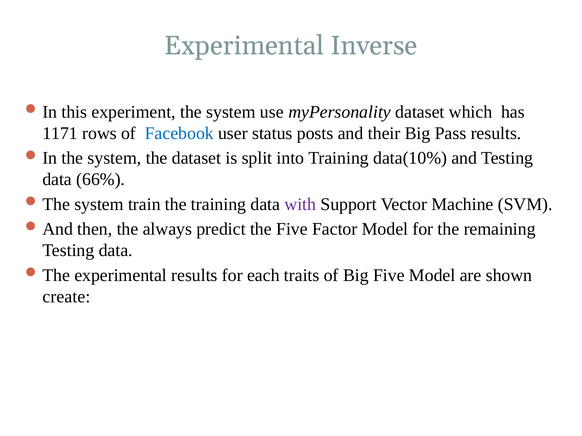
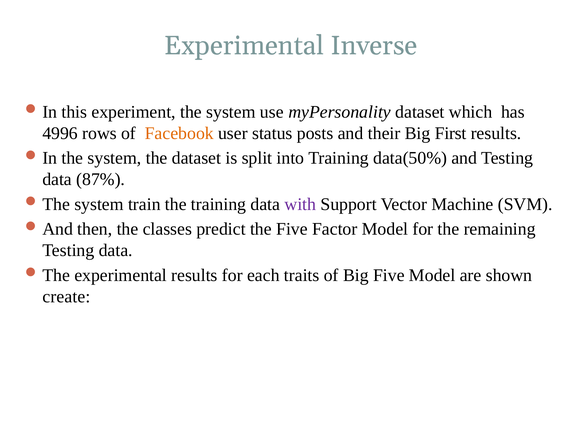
1171: 1171 -> 4996 (60, 133)
Facebook colour: blue -> orange (179, 133)
Pass: Pass -> First (451, 133)
data(10%: data(10% -> data(50% (410, 158)
66%: 66% -> 87% (101, 180)
always: always -> classes (167, 229)
